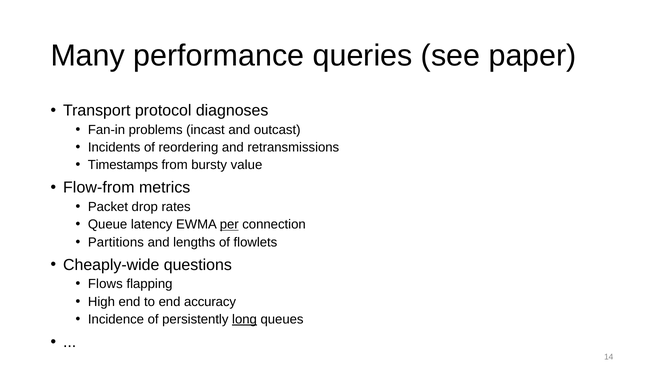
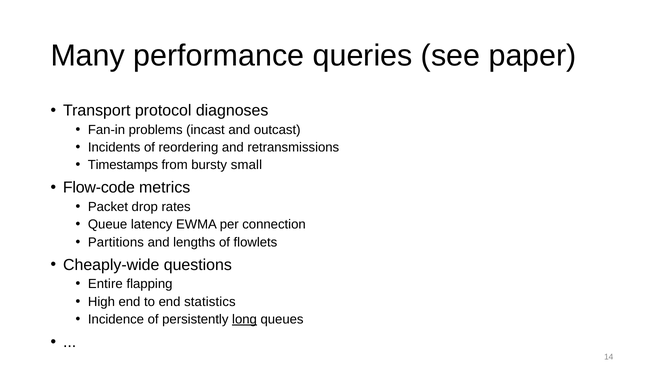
value: value -> small (246, 165)
Flow-from: Flow-from -> Flow-code (99, 187)
per underline: present -> none (229, 224)
Flows: Flows -> Entire (105, 284)
accuracy: accuracy -> statistics (210, 301)
